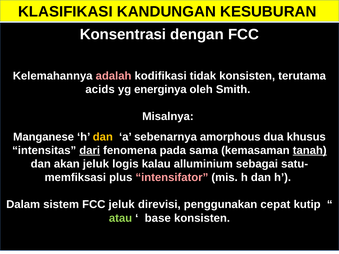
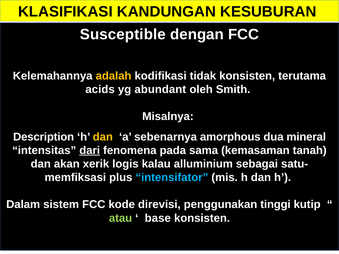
Konsentrasi: Konsentrasi -> Susceptible (123, 34)
adalah colour: pink -> yellow (114, 76)
energinya: energinya -> abundant (160, 89)
Manganese: Manganese -> Description (44, 137)
khusus: khusus -> mineral (306, 137)
tanah underline: present -> none (310, 150)
akan jeluk: jeluk -> xerik (96, 164)
intensifator colour: pink -> light blue (172, 178)
FCC jeluk: jeluk -> kode (122, 205)
cepat: cepat -> tinggi (275, 205)
